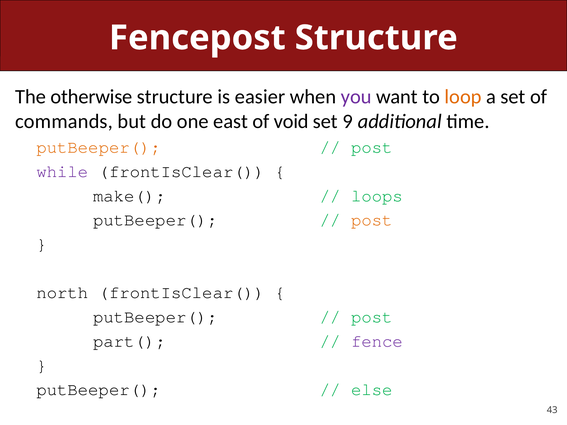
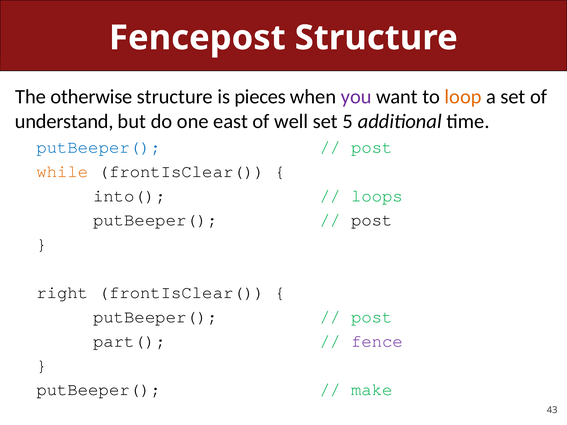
easier: easier -> pieces (260, 97)
commands: commands -> understand (64, 121)
void: void -> well (291, 121)
9: 9 -> 5 (348, 121)
putBeeper( colour: orange -> blue (99, 147)
while colour: purple -> orange (62, 172)
make(: make( -> into( (129, 196)
post colour: orange -> black (372, 220)
north: north -> right (62, 293)
else: else -> make (372, 390)
